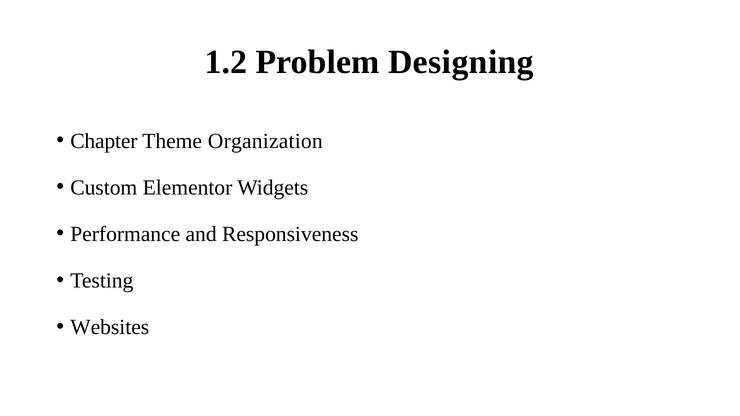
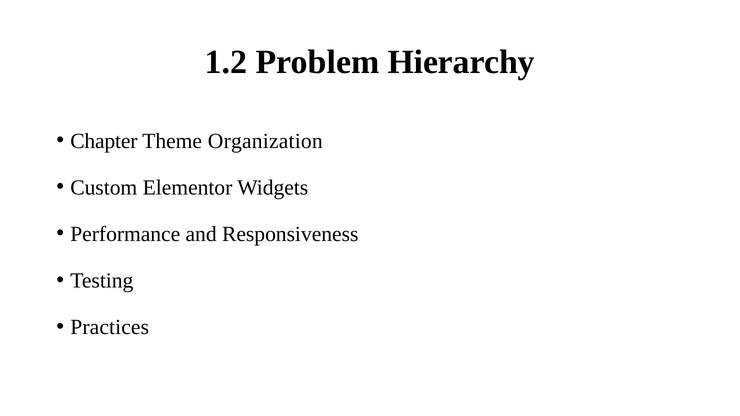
Designing: Designing -> Hierarchy (461, 62)
Websites: Websites -> Practices (110, 327)
